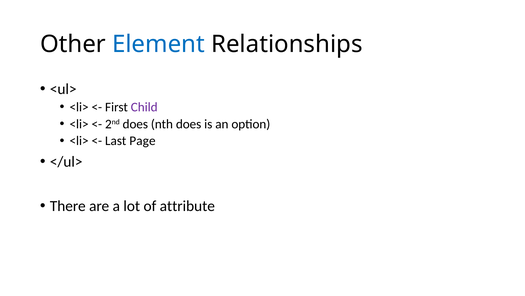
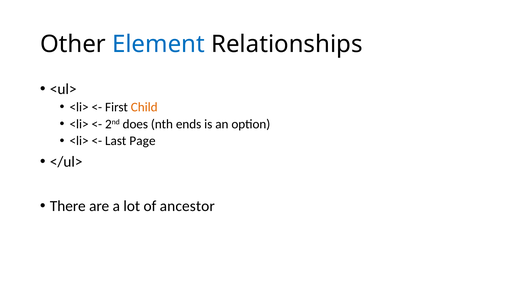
Child colour: purple -> orange (144, 107)
nth does: does -> ends (189, 124)
attribute: attribute -> ancestor (187, 205)
